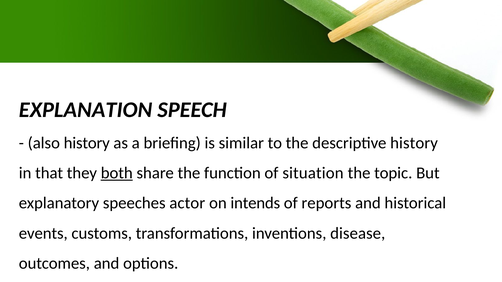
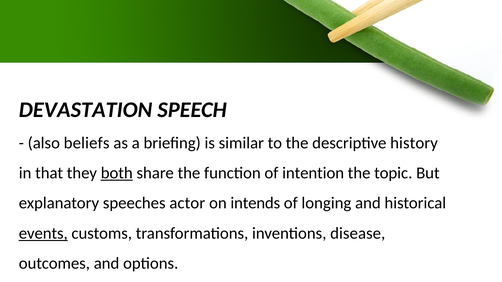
EXPLANATION: EXPLANATION -> DEVASTATION (86, 110)
also history: history -> beliefs (87, 143)
situation: situation -> intention (313, 173)
reports: reports -> longing (326, 203)
events underline: none -> present (43, 233)
